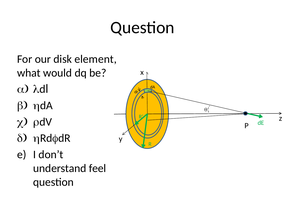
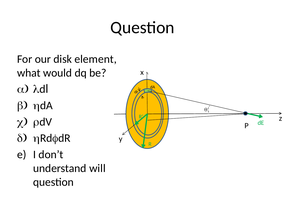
feel: feel -> will (97, 168)
